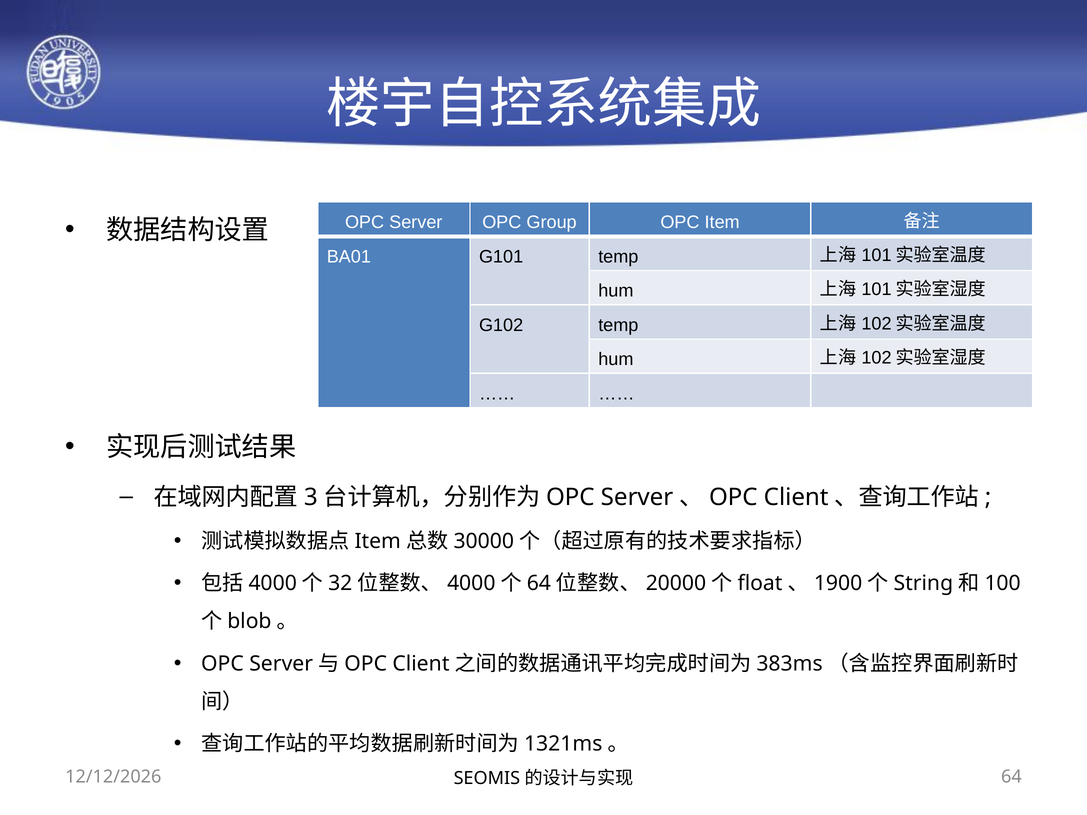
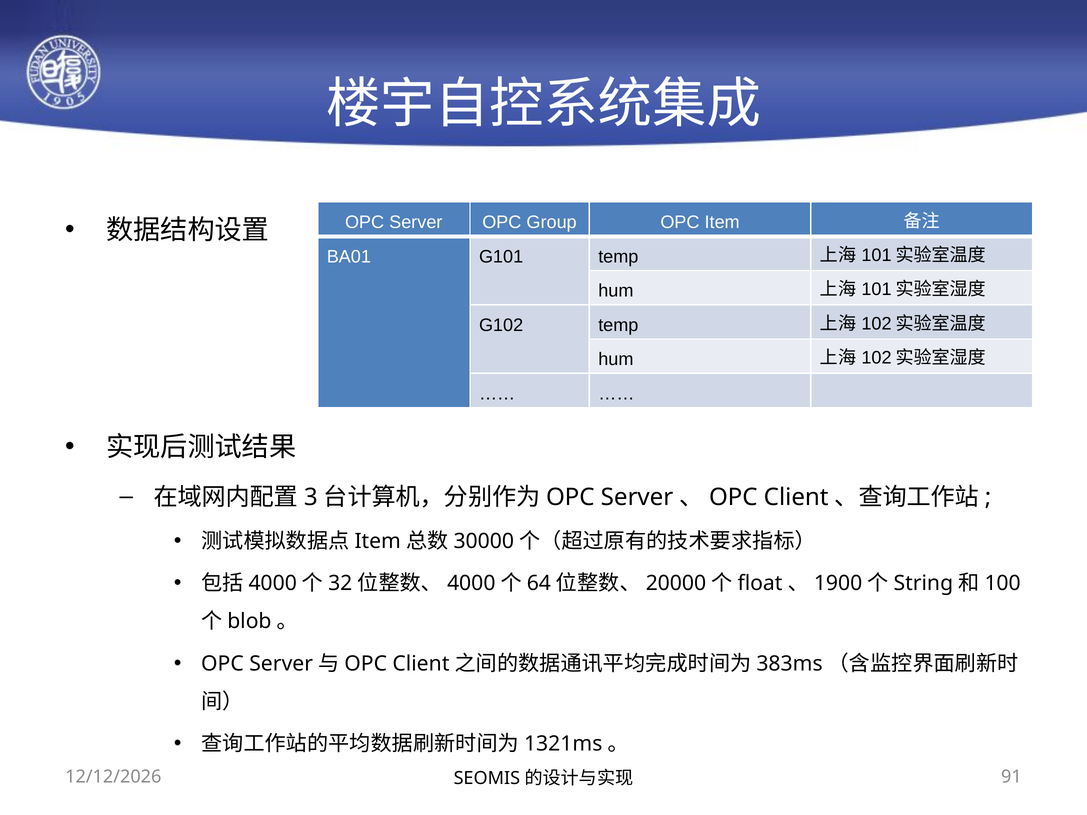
64: 64 -> 91 (1011, 777)
